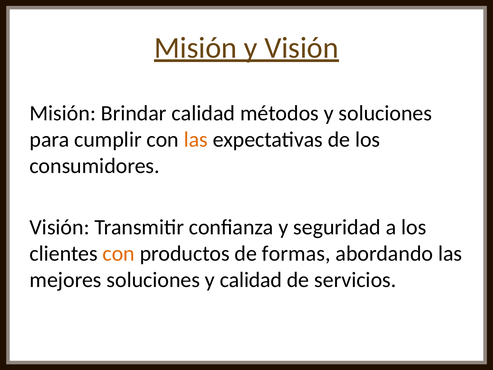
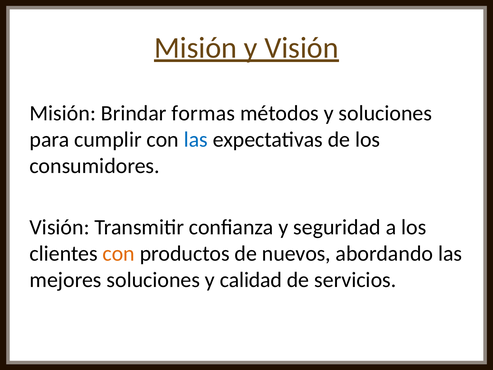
Brindar calidad: calidad -> formas (203, 113)
las colour: orange -> blue (196, 140)
formas: formas -> nuevos (296, 254)
